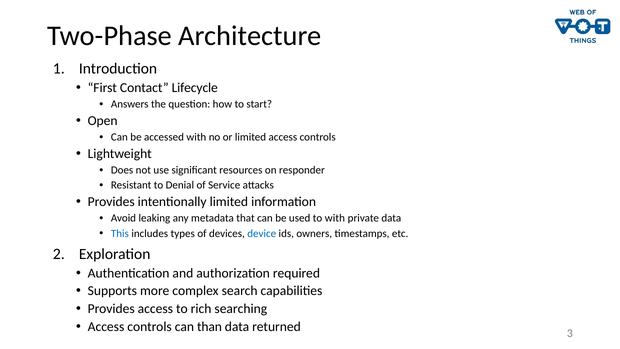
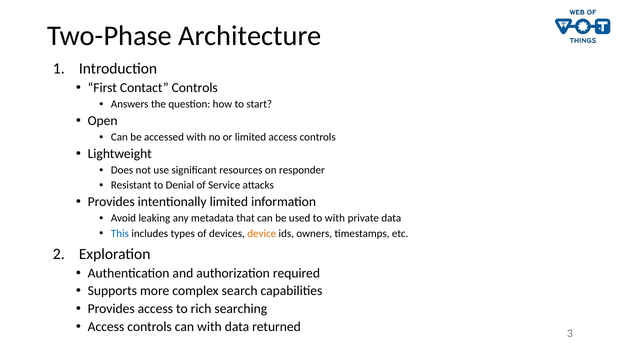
Contact Lifecycle: Lifecycle -> Controls (195, 88)
device colour: blue -> orange (262, 233)
can than: than -> with (209, 326)
